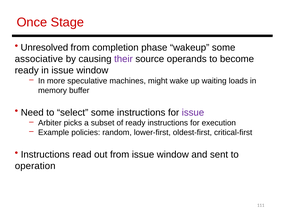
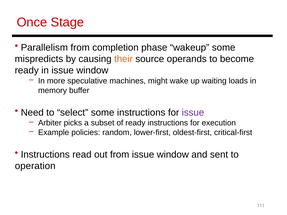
Unresolved: Unresolved -> Parallelism (44, 48)
associative: associative -> mispredicts (39, 59)
their colour: purple -> orange (123, 59)
